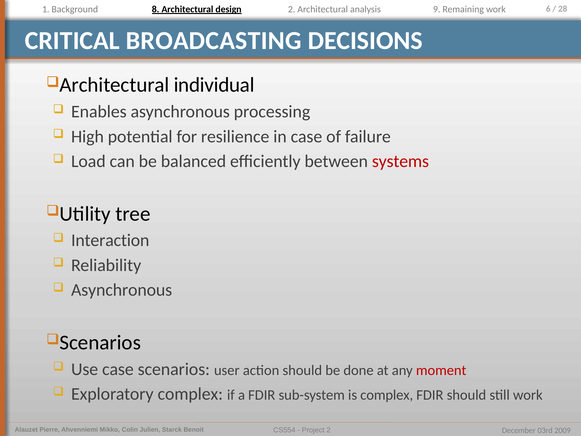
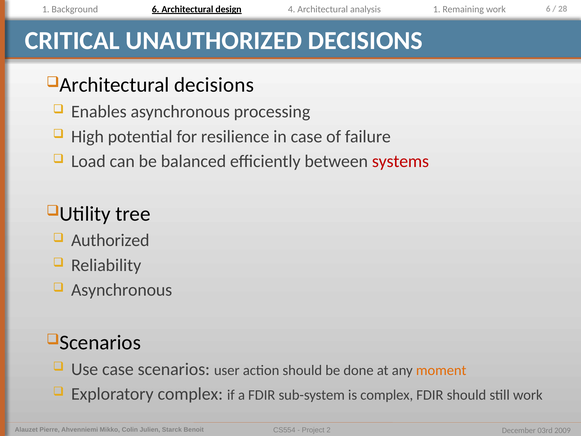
Background 8: 8 -> 6 (156, 9)
design 2: 2 -> 4 (292, 9)
analysis 9: 9 -> 1 (437, 9)
BROADCASTING: BROADCASTING -> UNAUTHORIZED (214, 41)
individual: individual -> decisions (214, 85)
Interaction: Interaction -> Authorized (110, 240)
moment colour: red -> orange (441, 370)
